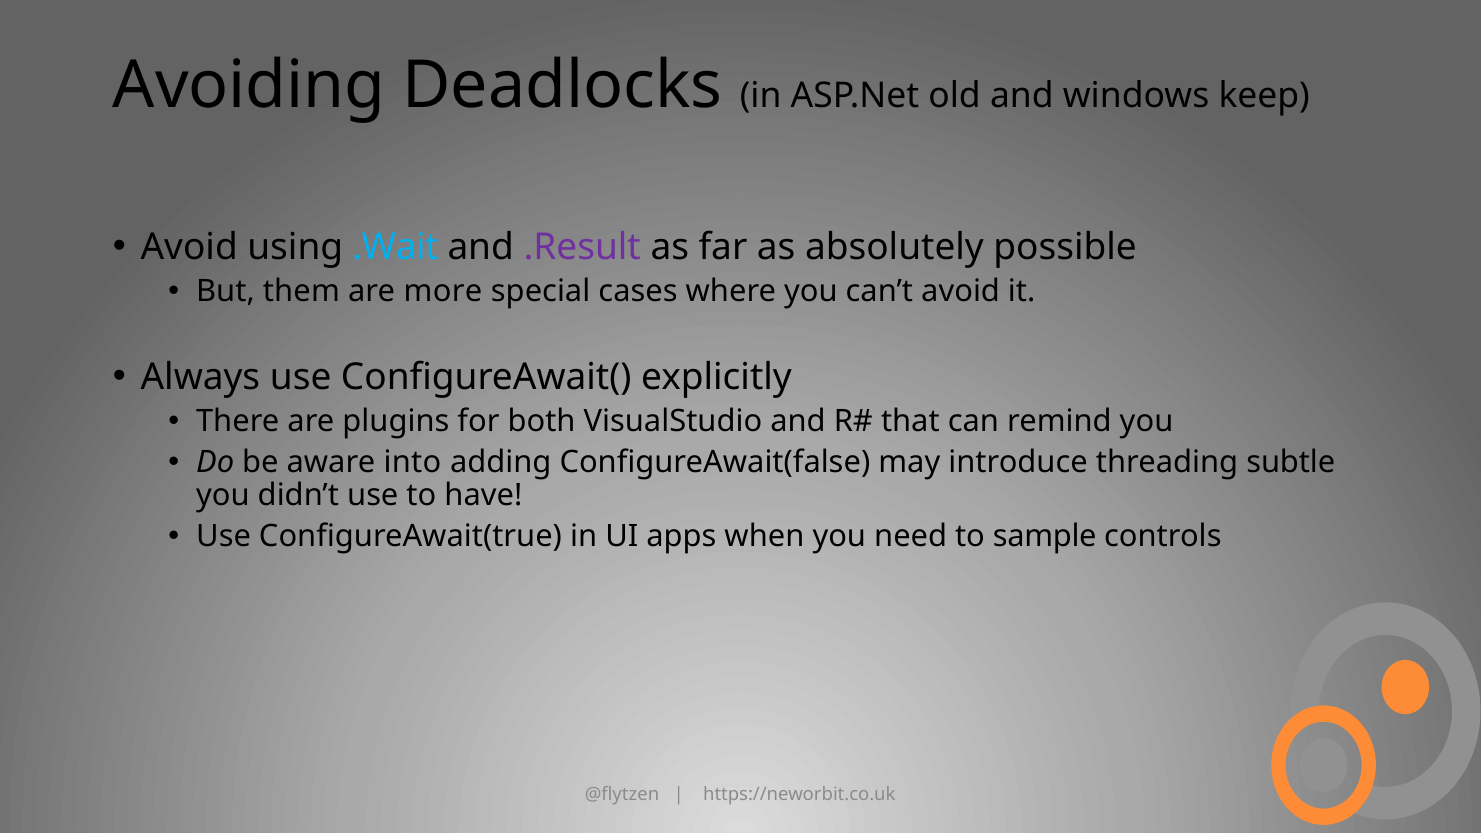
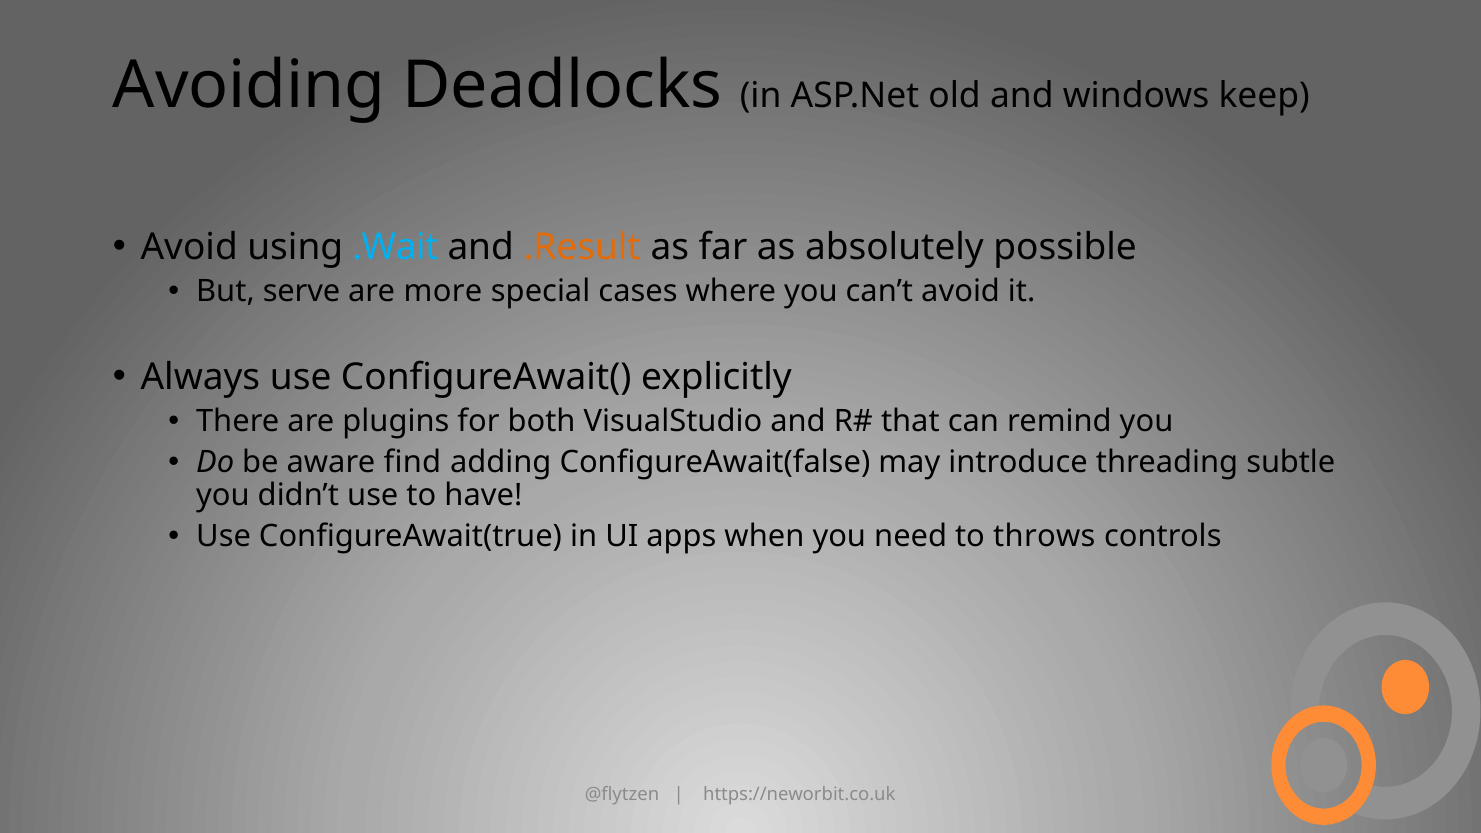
.Result colour: purple -> orange (582, 247)
them: them -> serve (302, 292)
into: into -> find (412, 462)
sample: sample -> throws (1044, 537)
